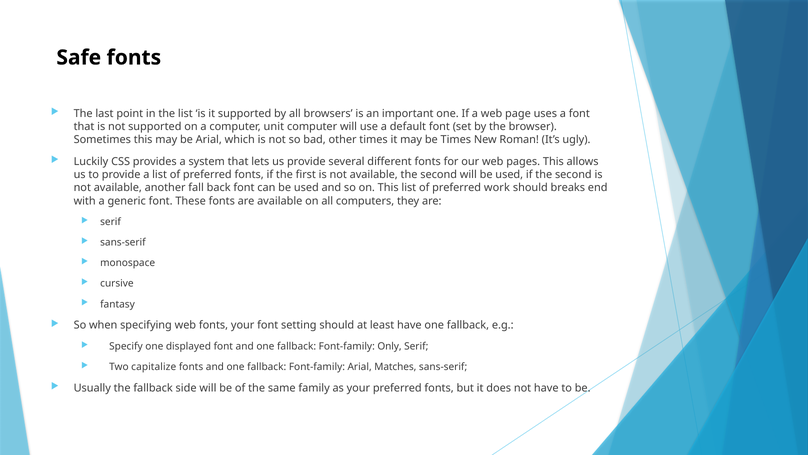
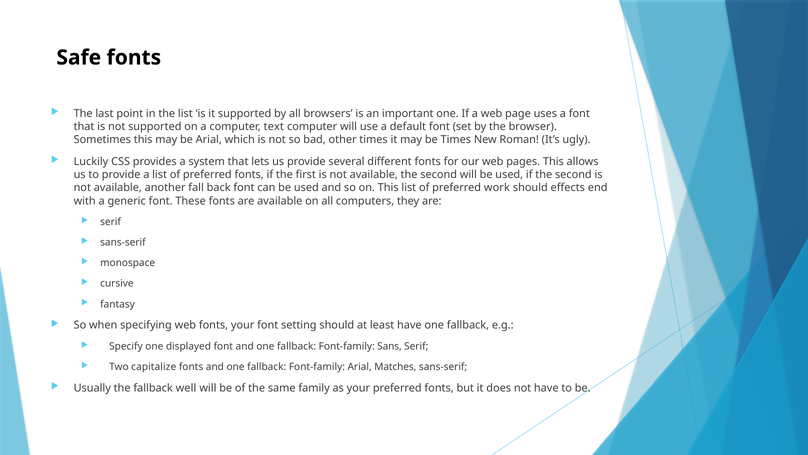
unit: unit -> text (274, 127)
breaks: breaks -> effects (568, 188)
Only: Only -> Sans (390, 346)
side: side -> well (186, 388)
